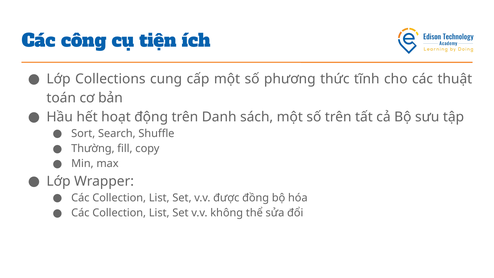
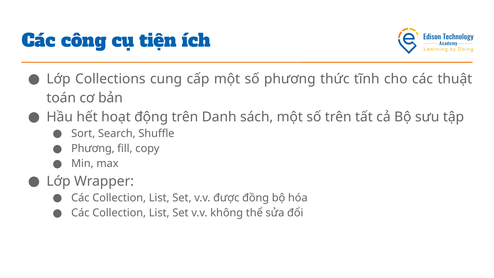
Thường: Thường -> Phương (93, 148)
